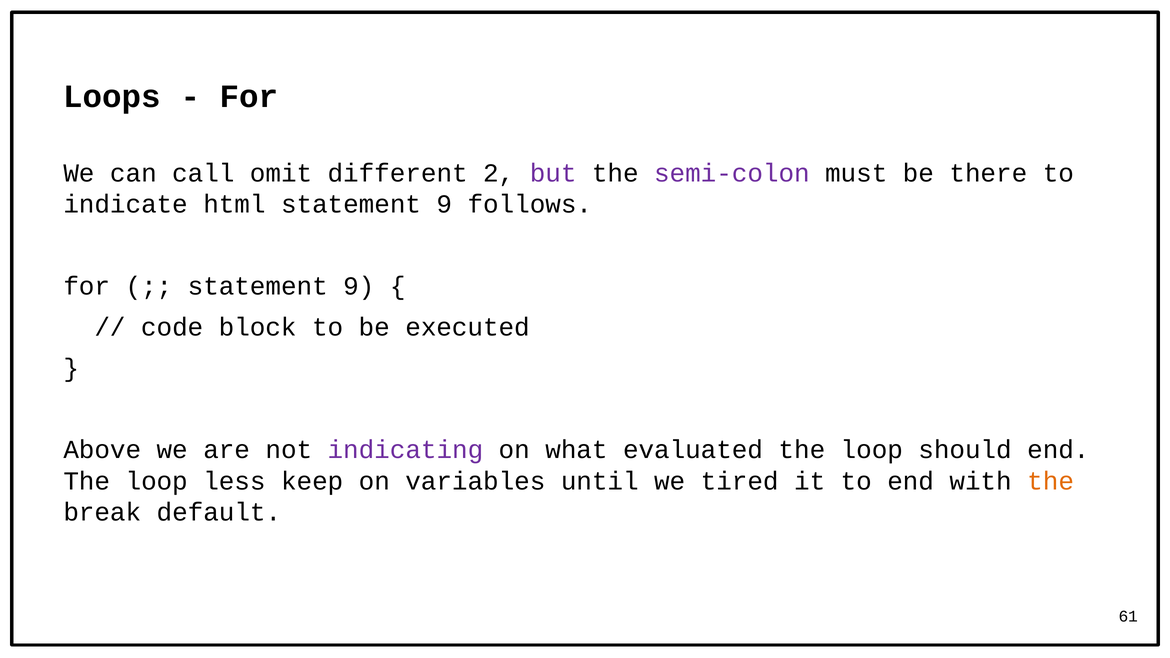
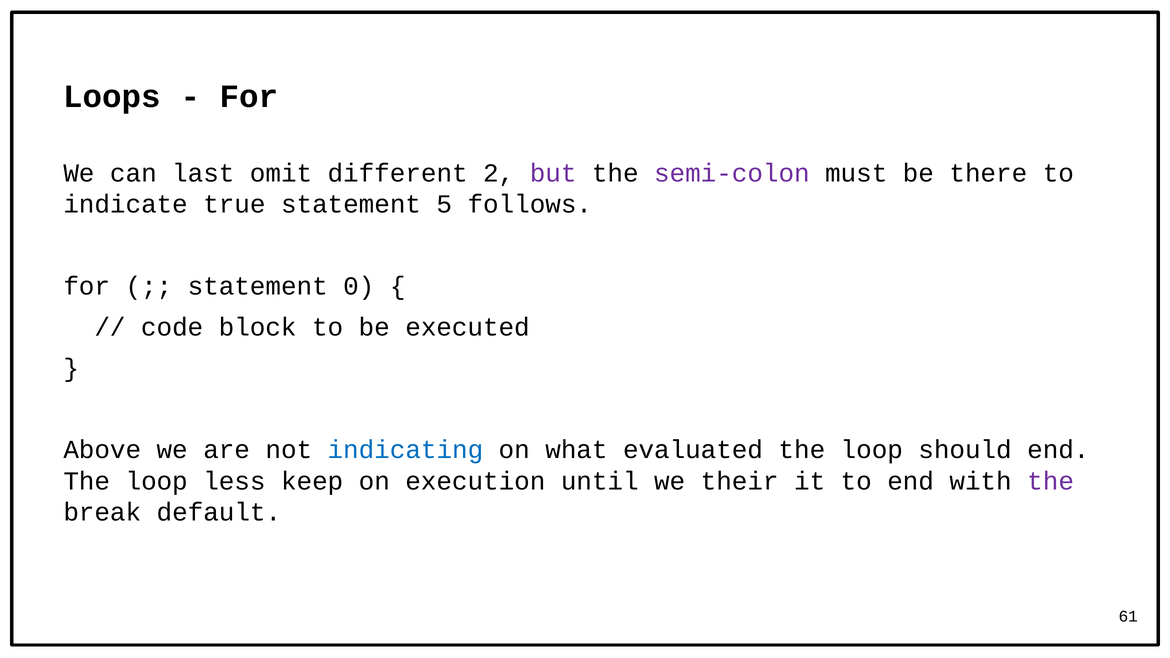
call: call -> last (203, 173)
html: html -> true (234, 204)
9: 9 -> 5 (444, 204)
9: 9 -> 0 (359, 286)
indicating colour: purple -> blue (405, 450)
variables: variables -> execution (475, 481)
tired: tired -> their (740, 481)
the colour: orange -> purple (1051, 481)
